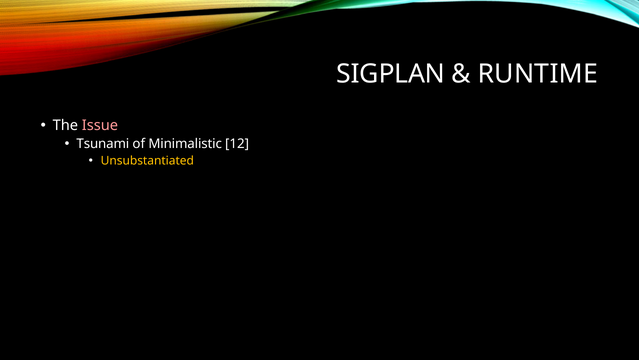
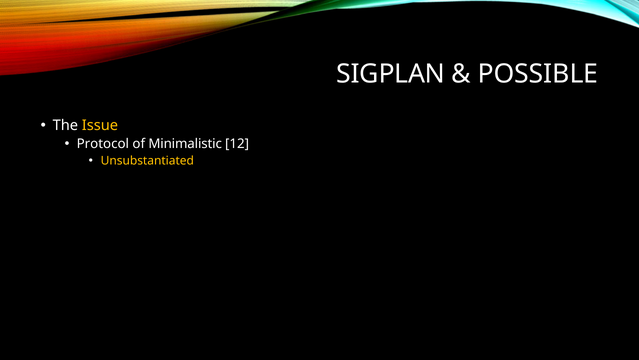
RUNTIME: RUNTIME -> POSSIBLE (538, 74)
Issue colour: pink -> yellow (100, 125)
Tsunami: Tsunami -> Protocol (103, 144)
